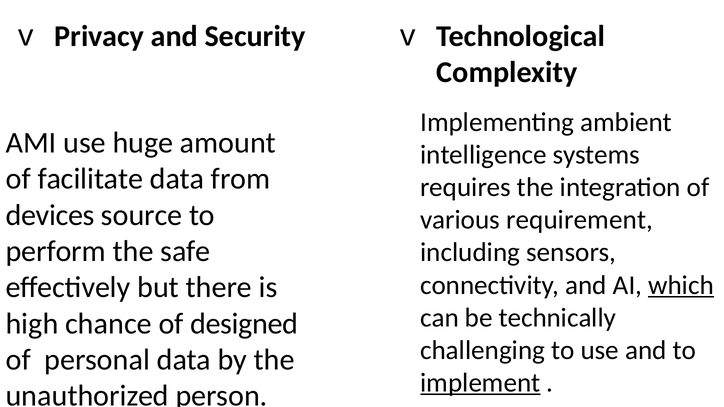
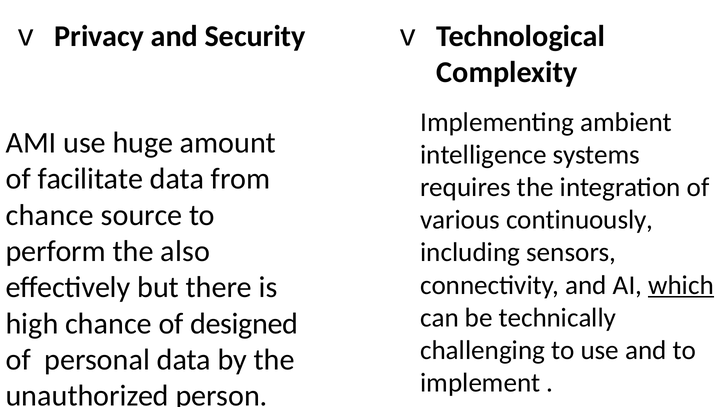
devices: devices -> chance (50, 215)
requirement: requirement -> continuously (580, 220)
safe: safe -> also (185, 251)
implement underline: present -> none (480, 383)
